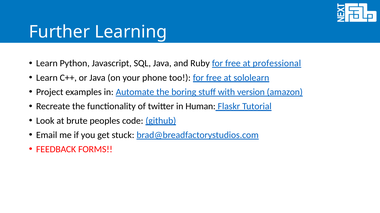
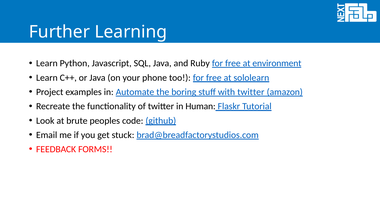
professional: professional -> environment (277, 64)
with version: version -> twitter (251, 92)
